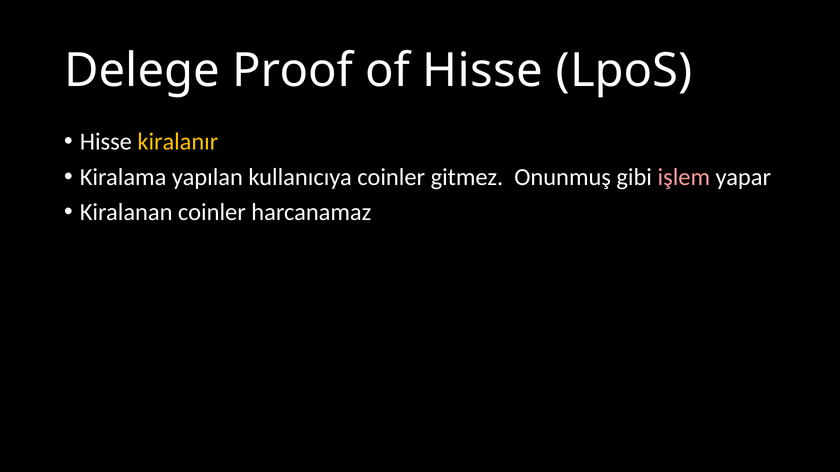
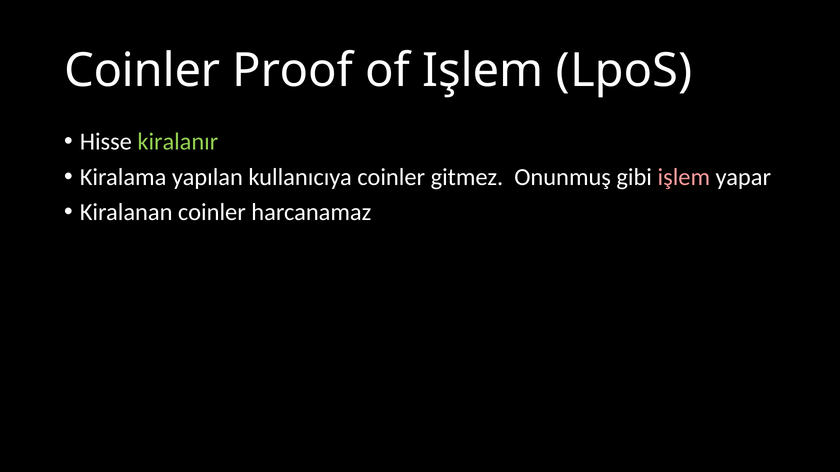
Delege: Delege -> Coinler (142, 71)
of Hisse: Hisse -> Işlem (483, 71)
kiralanır colour: yellow -> light green (178, 142)
